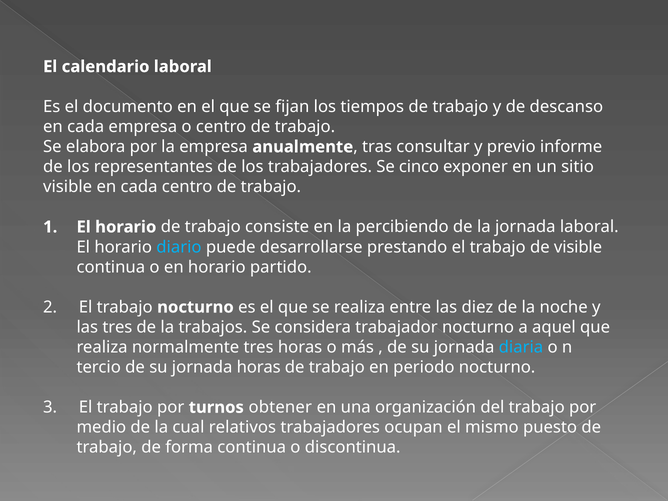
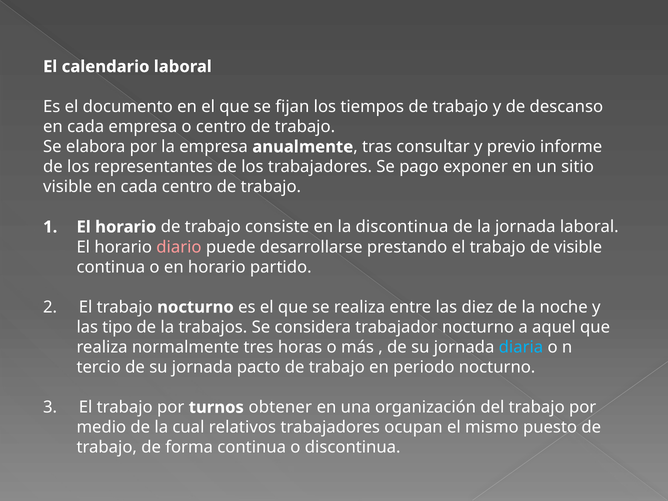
cinco: cinco -> pago (419, 167)
la percibiendo: percibiendo -> discontinua (402, 227)
diario colour: light blue -> pink (179, 247)
las tres: tres -> tipo (117, 327)
jornada horas: horas -> pacto (259, 367)
